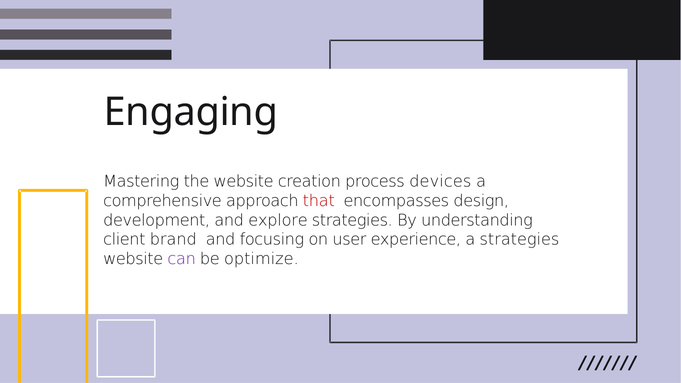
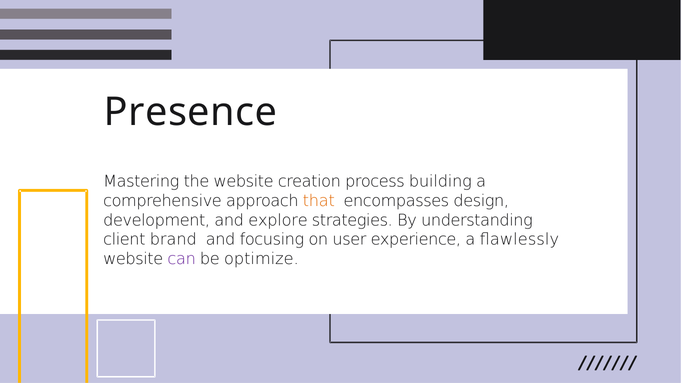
Engaging: Engaging -> Presence (191, 112)
devices: devices -> building (440, 182)
that colour: red -> orange (319, 201)
a strategies: strategies -> ﬂawlessly (519, 240)
